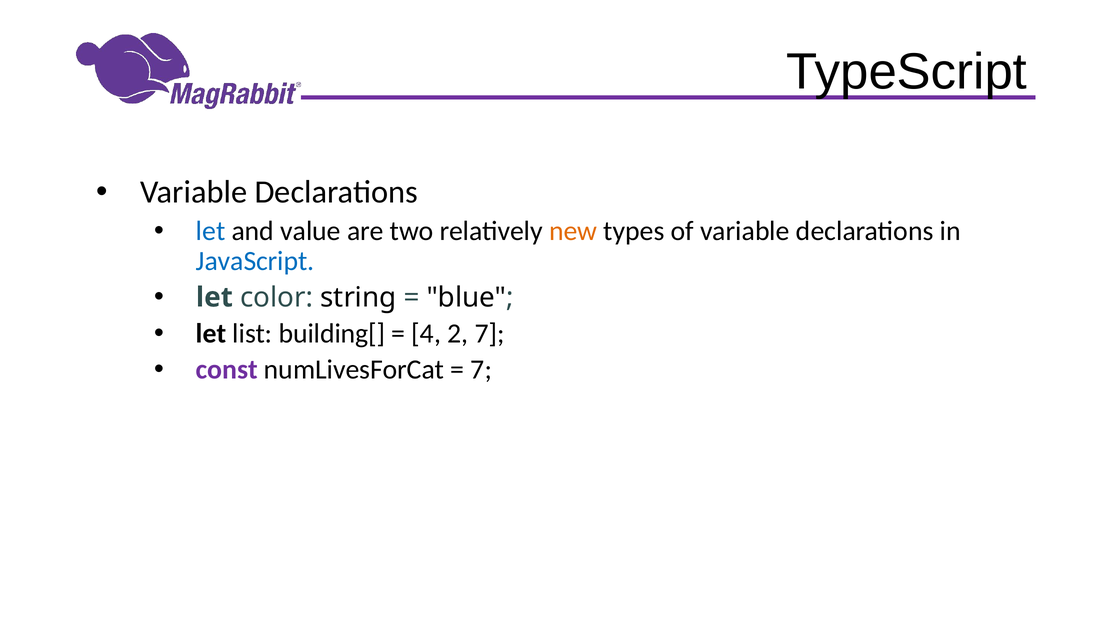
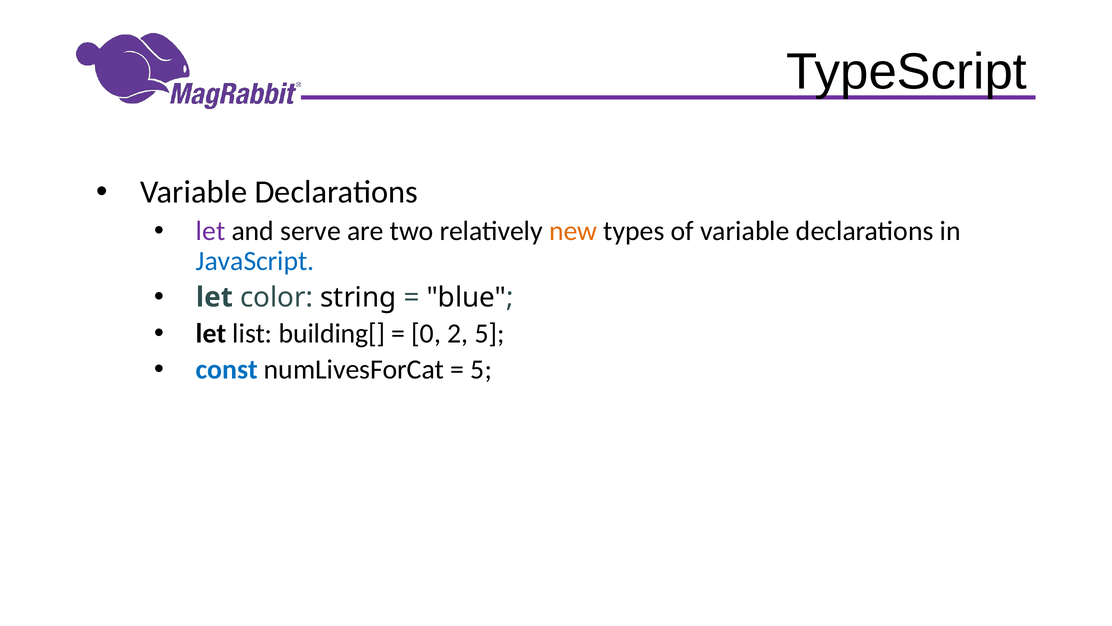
let colour: blue -> purple (211, 231)
value: value -> serve (311, 231)
4: 4 -> 0 (426, 333)
2 7: 7 -> 5 (490, 333)
const colour: purple -> blue (227, 370)
7: 7 -> 5 (481, 370)
